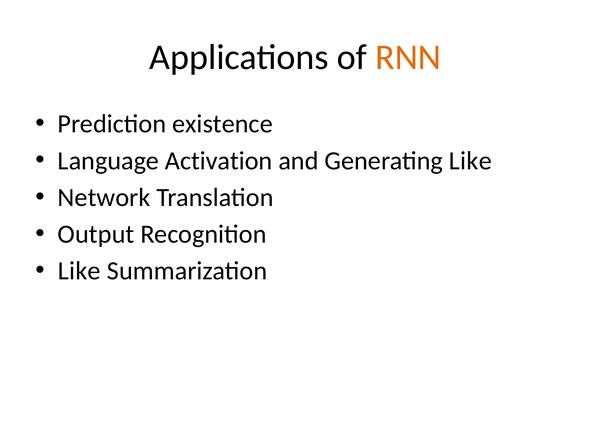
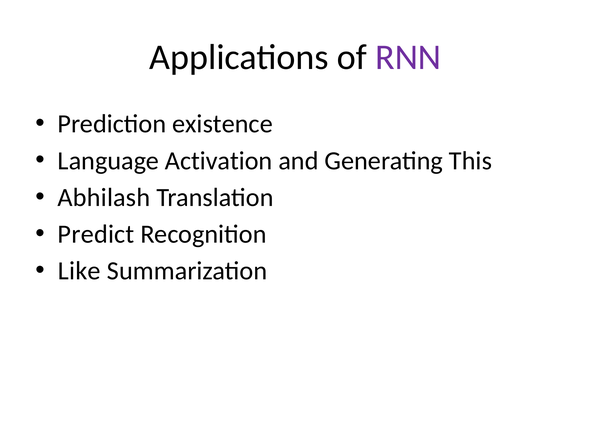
RNN colour: orange -> purple (408, 57)
Generating Like: Like -> This (470, 161)
Network: Network -> Abhilash (104, 198)
Output: Output -> Predict (96, 234)
